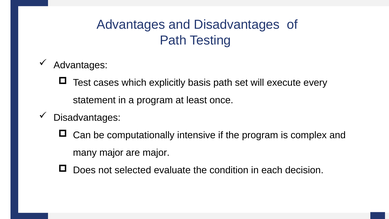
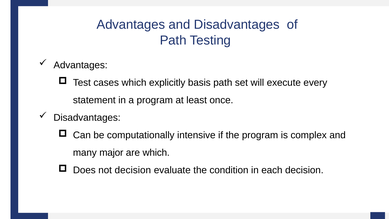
are major: major -> which (156, 153)
not selected: selected -> decision (133, 170)
